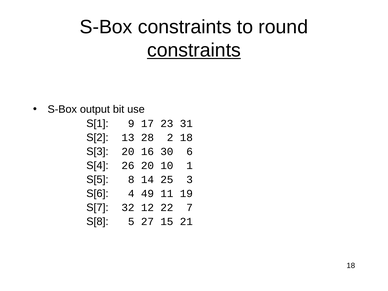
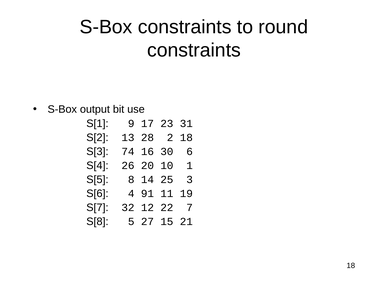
constraints underline: present -> none (194, 50)
S[3 20: 20 -> 74 (128, 151)
49: 49 -> 91 (147, 194)
